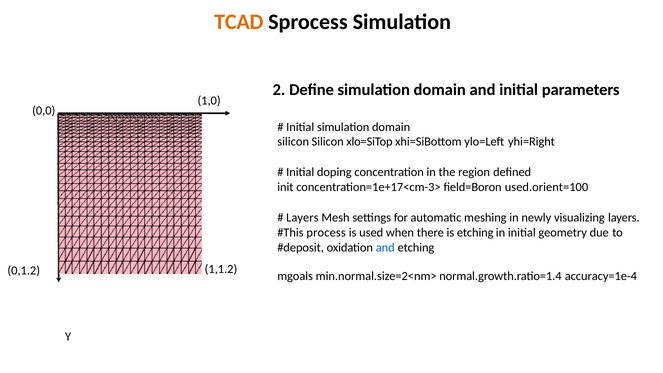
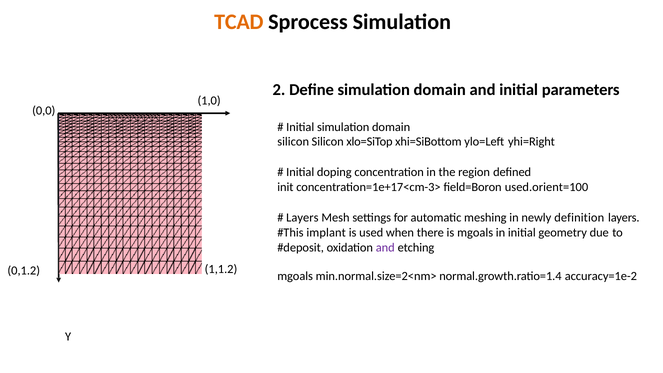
visualizing: visualizing -> definition (579, 218)
process: process -> implant (326, 233)
is etching: etching -> mgoals (475, 233)
and colour: blue -> purple (385, 248)
accuracy=1e-4: accuracy=1e-4 -> accuracy=1e-2 (601, 276)
